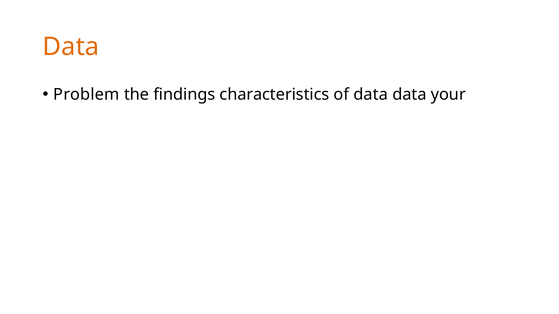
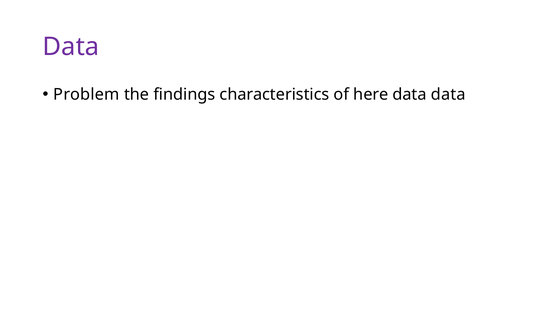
Data colour: orange -> purple (71, 47)
of data: data -> here (371, 95)
data your: your -> data (448, 95)
